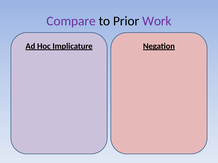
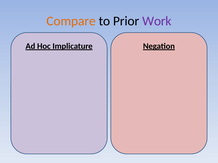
Compare colour: purple -> orange (71, 21)
